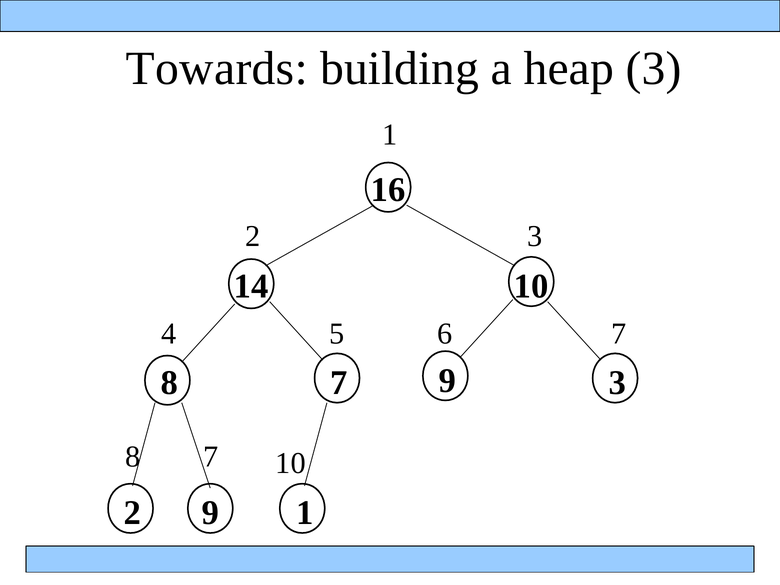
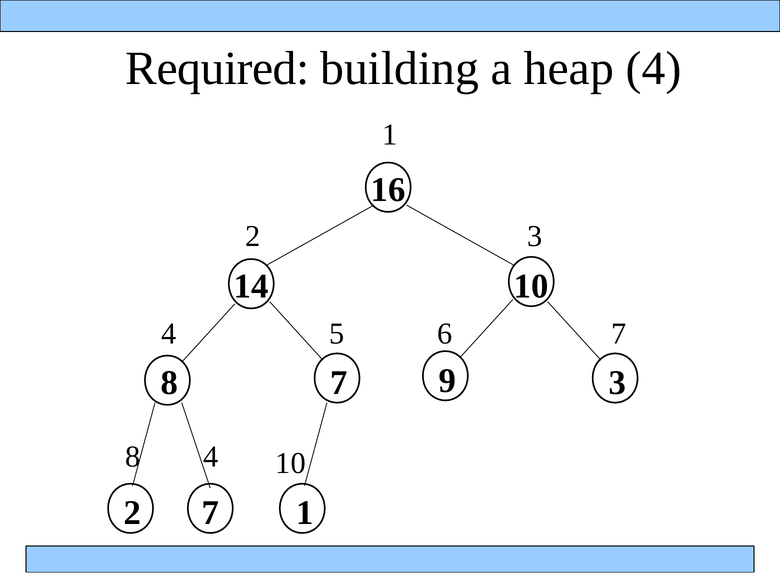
Towards: Towards -> Required (217, 68)
heap 3: 3 -> 4 (654, 68)
8 7: 7 -> 4 (211, 457)
2 9: 9 -> 7 (211, 513)
